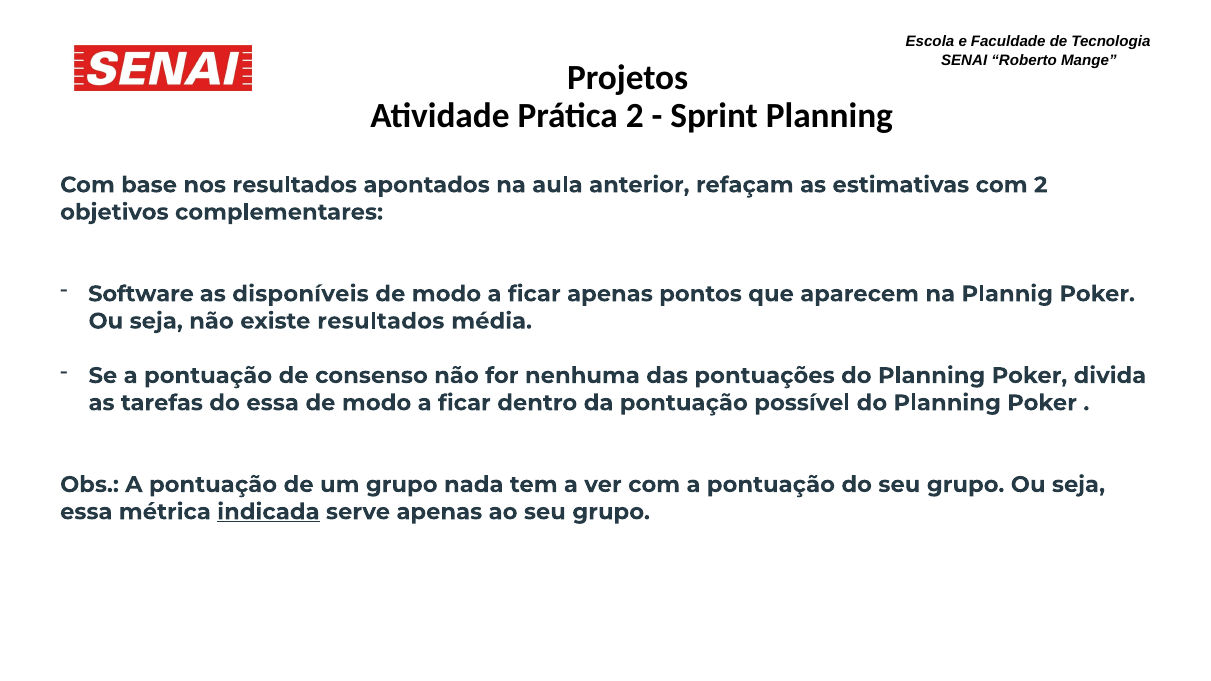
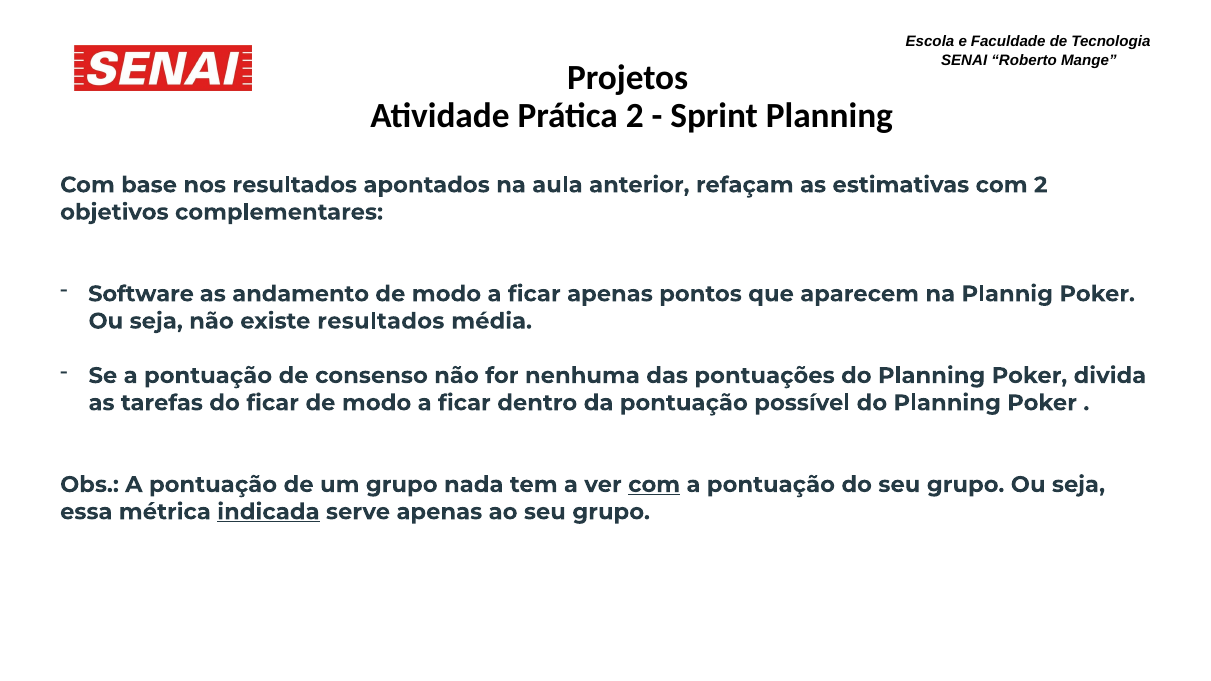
disponíveis: disponíveis -> andamento (301, 294)
do essa: essa -> ficar (273, 403)
com underline: none -> present (654, 485)
